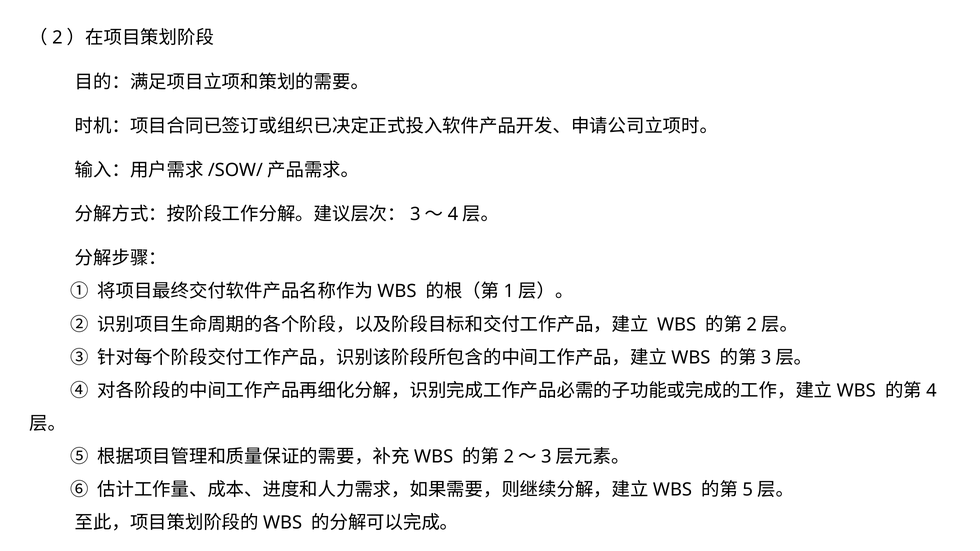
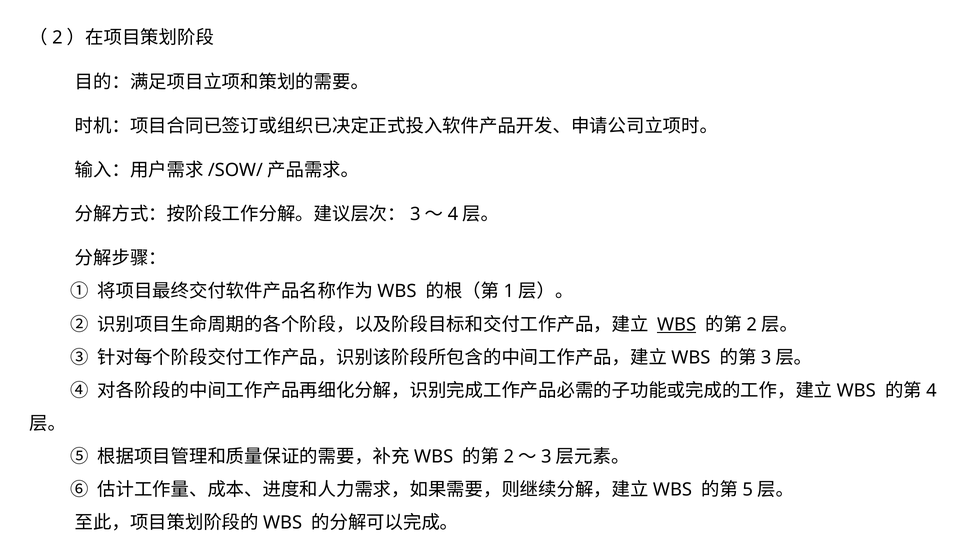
WBS underline: none -> present (677, 325)
